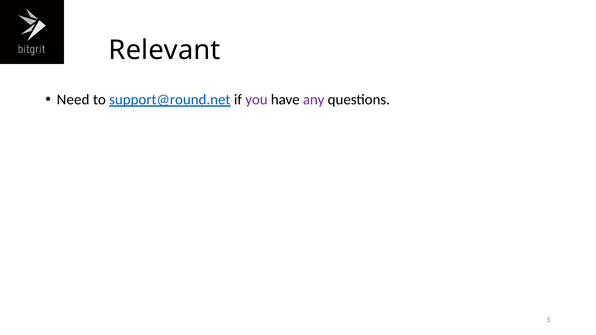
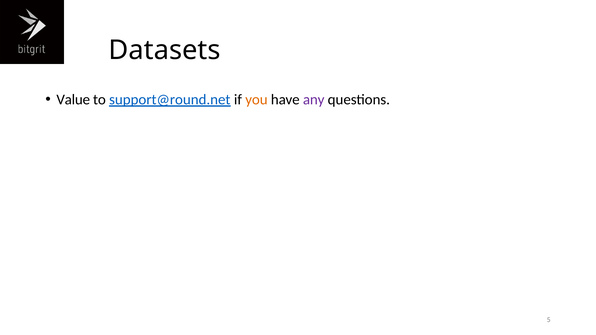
Relevant: Relevant -> Datasets (165, 50)
Need: Need -> Value (73, 100)
you colour: purple -> orange (256, 100)
